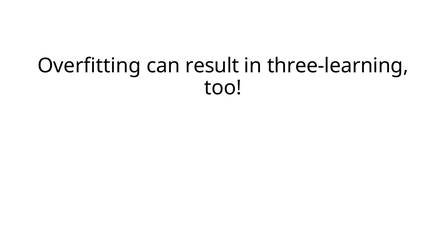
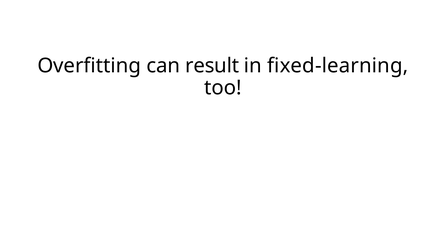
three-learning: three-learning -> fixed-learning (338, 66)
